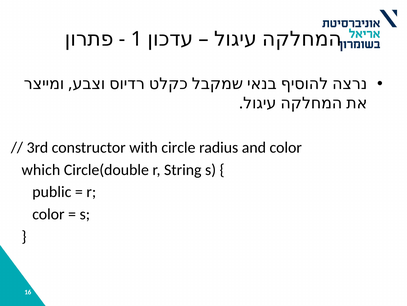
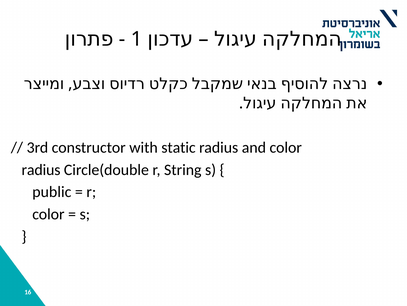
circle: circle -> static (178, 147)
which: which -> radius (41, 169)
